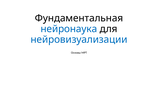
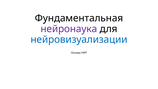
нейронаука colour: blue -> purple (69, 29)
